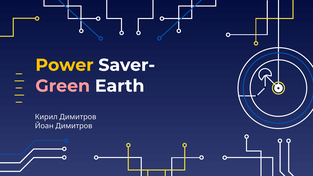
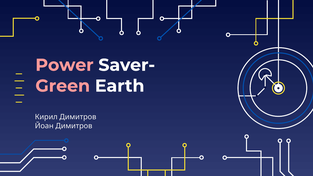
Power colour: yellow -> pink (64, 65)
